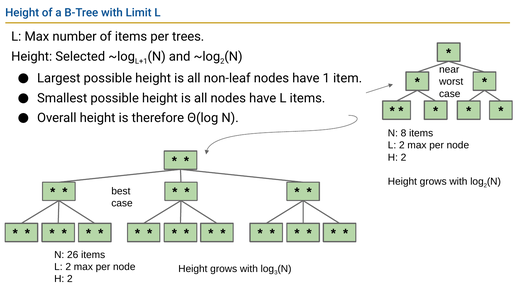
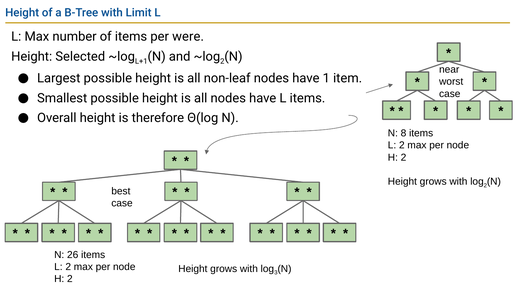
trees: trees -> were (188, 37)
